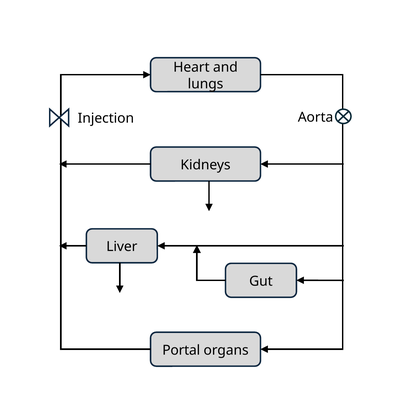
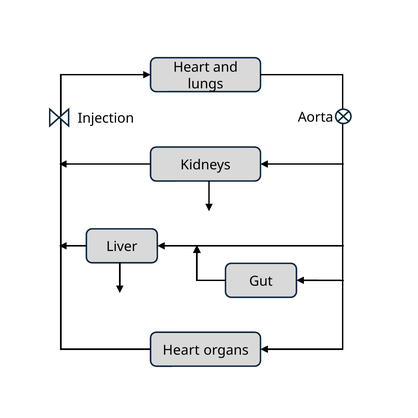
Portal: Portal -> Heart (181, 350)
